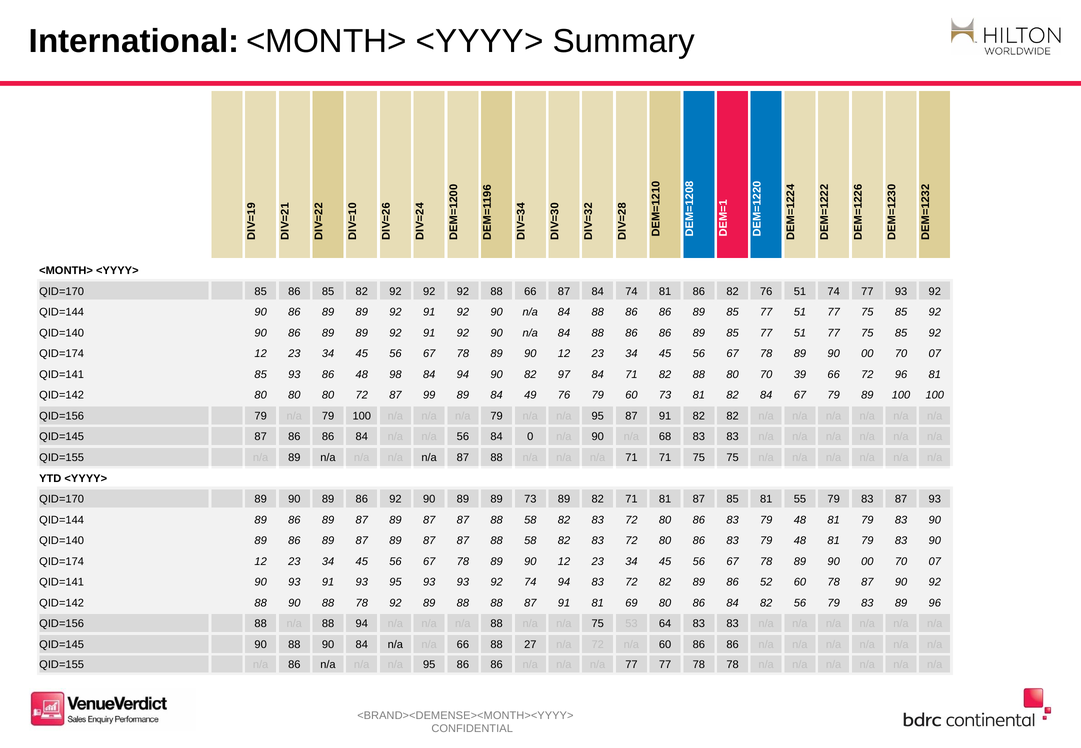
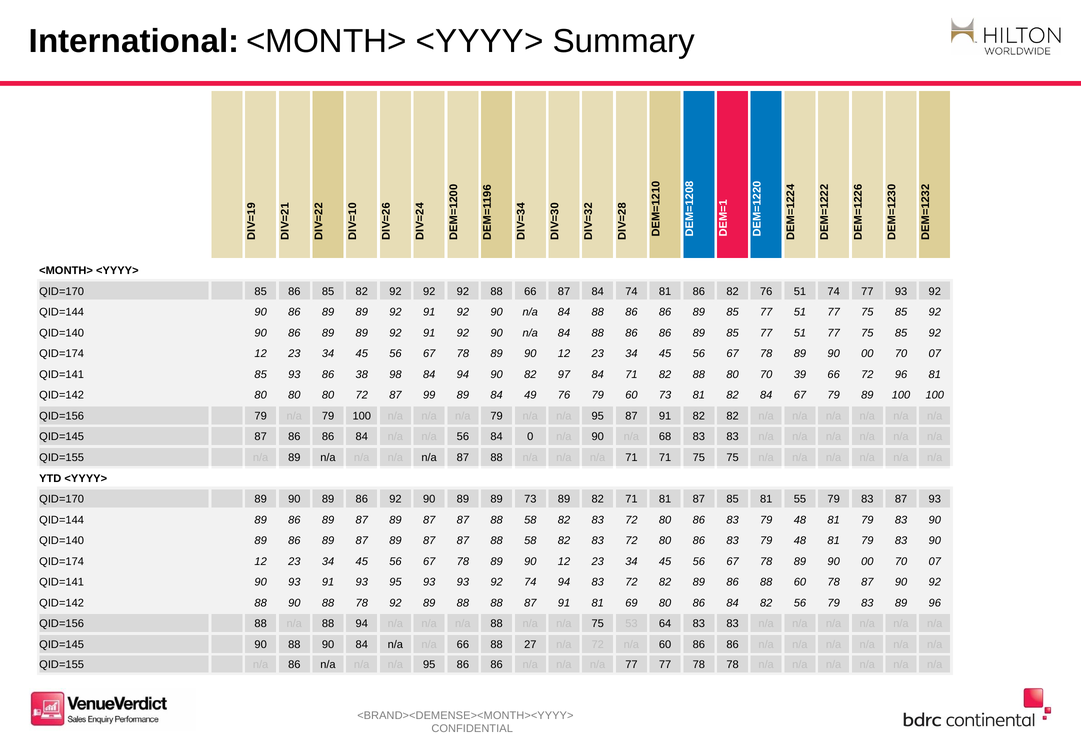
86 48: 48 -> 38 (362, 375)
86 52: 52 -> 88 (766, 583)
